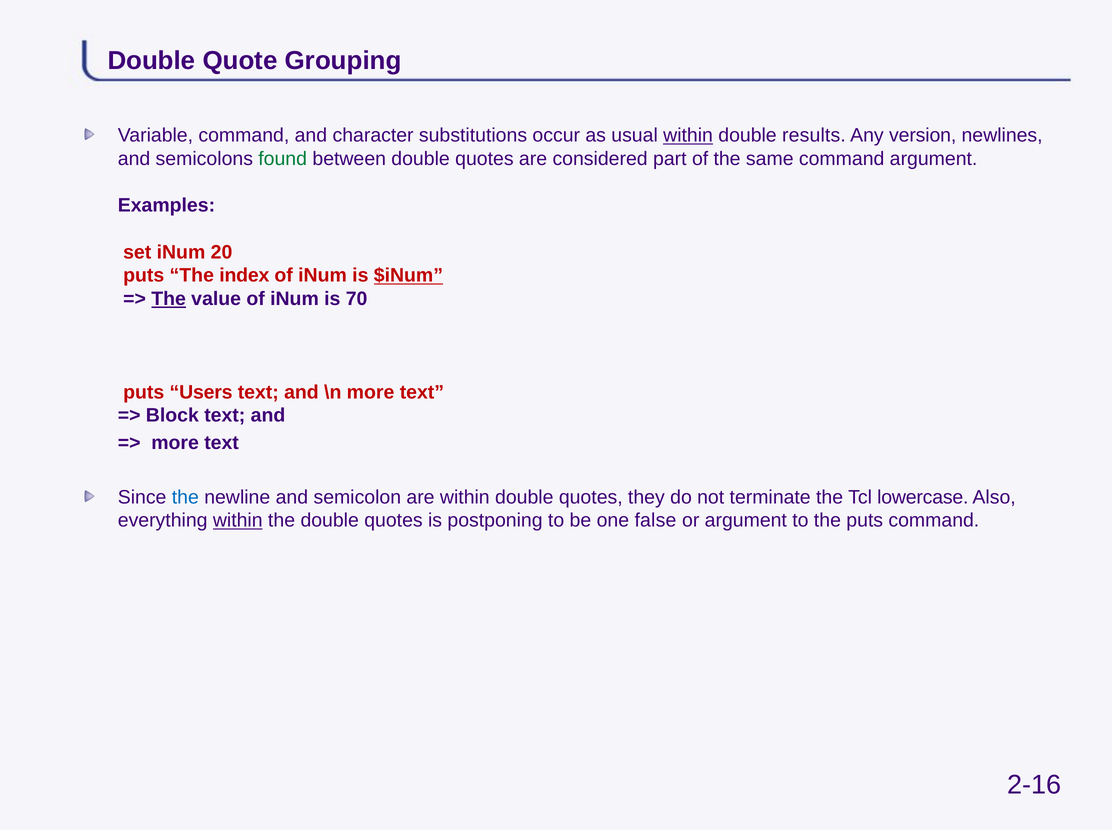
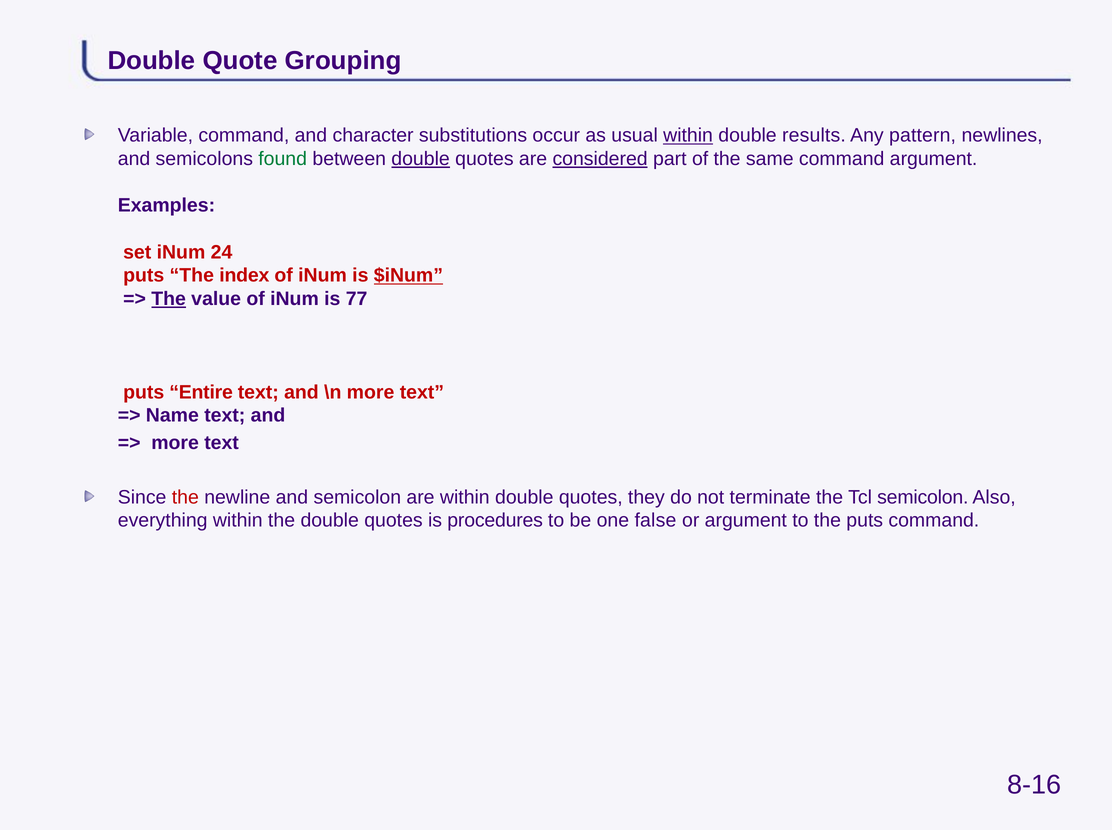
version: version -> pattern (923, 136)
double underline: none -> present (421, 159)
considered underline: none -> present (600, 159)
20: 20 -> 24 (222, 252)
70: 70 -> 77 (357, 299)
Users: Users -> Entire (201, 393)
Block: Block -> Name (172, 416)
the colour: blue -> red (185, 498)
Tcl lowercase: lowercase -> semicolon (923, 498)
within underline: present -> none (238, 521)
postponing: postponing -> procedures (495, 521)
2-16: 2-16 -> 8-16 (1034, 786)
